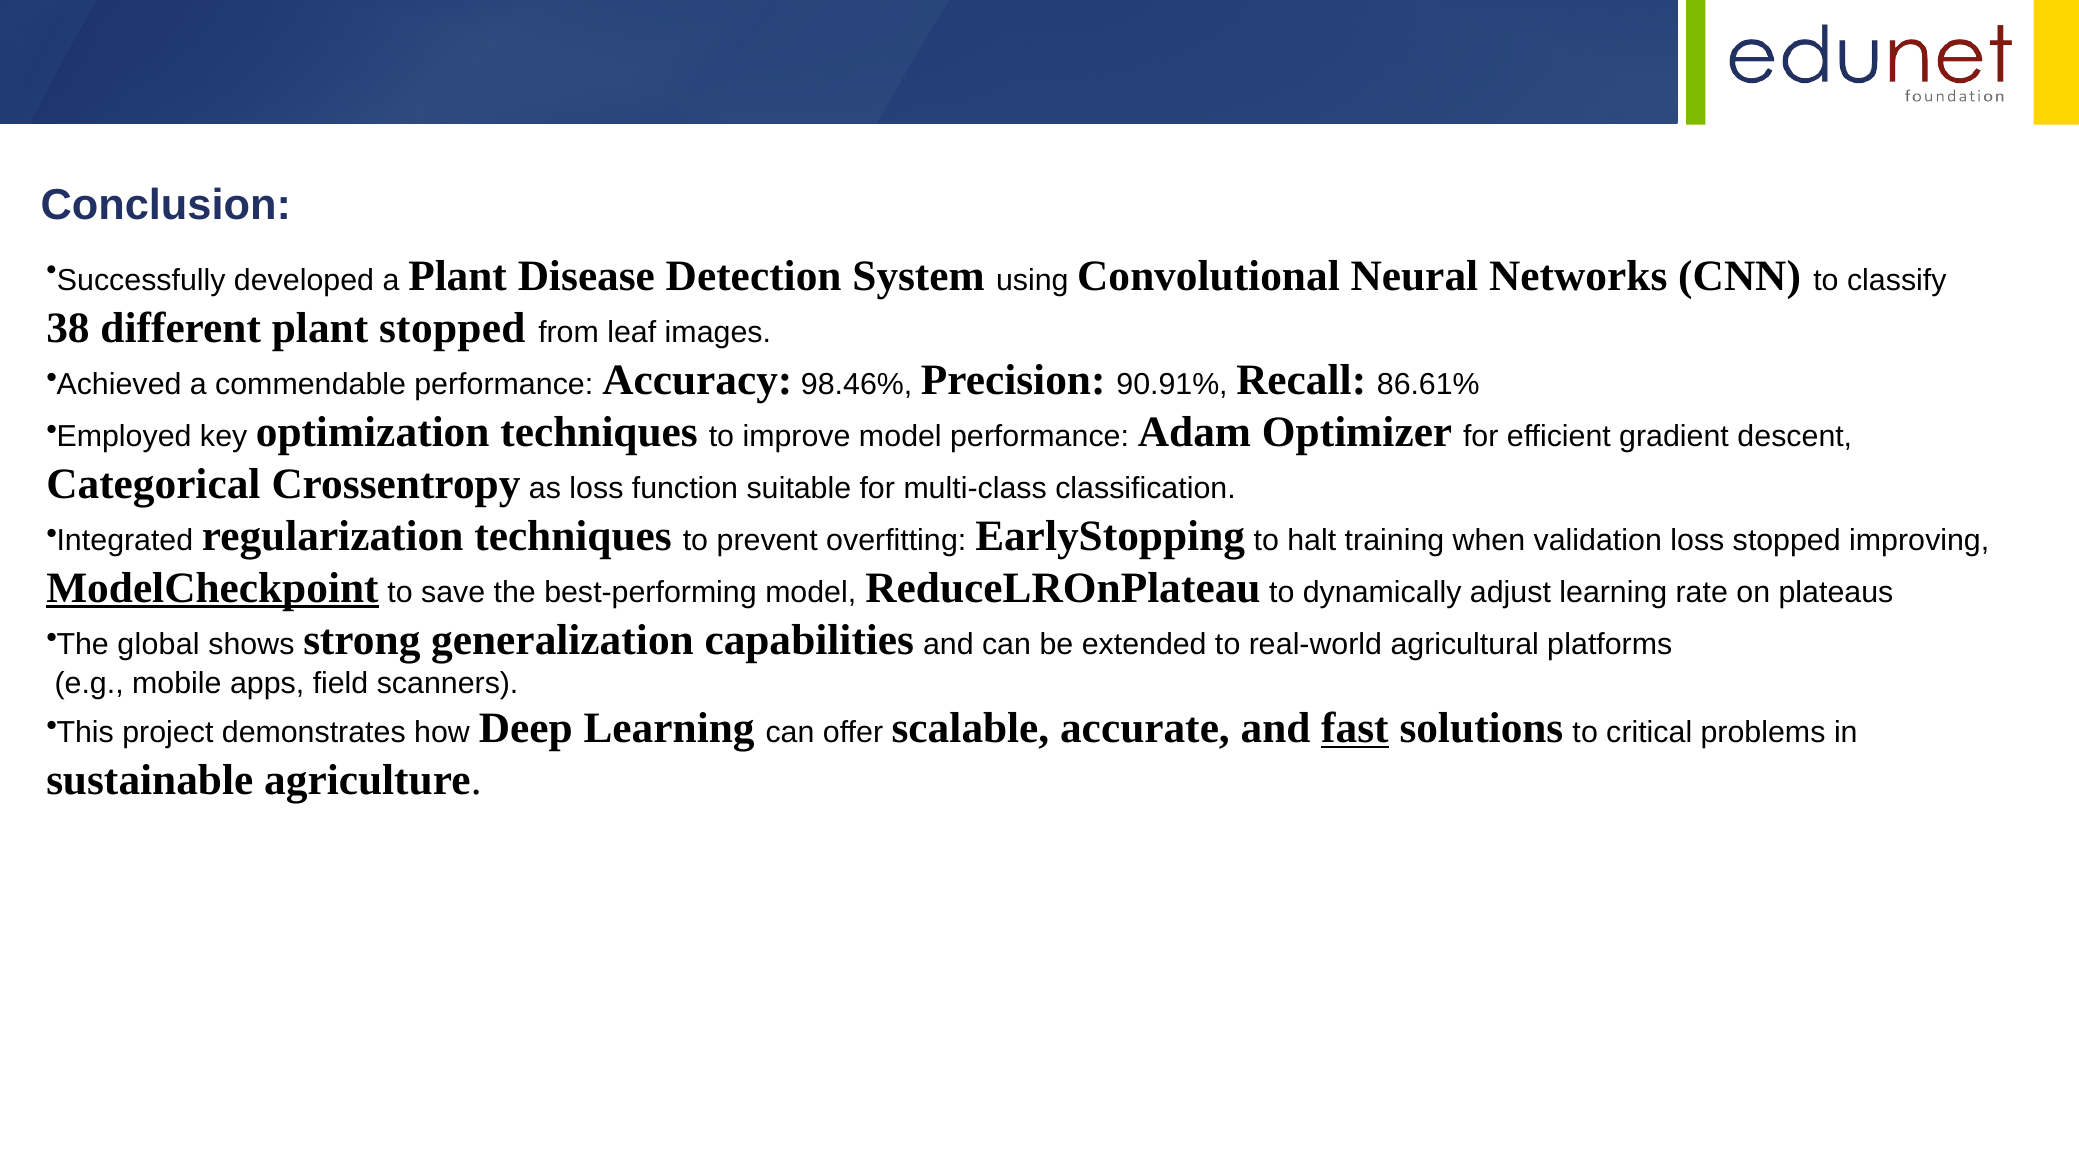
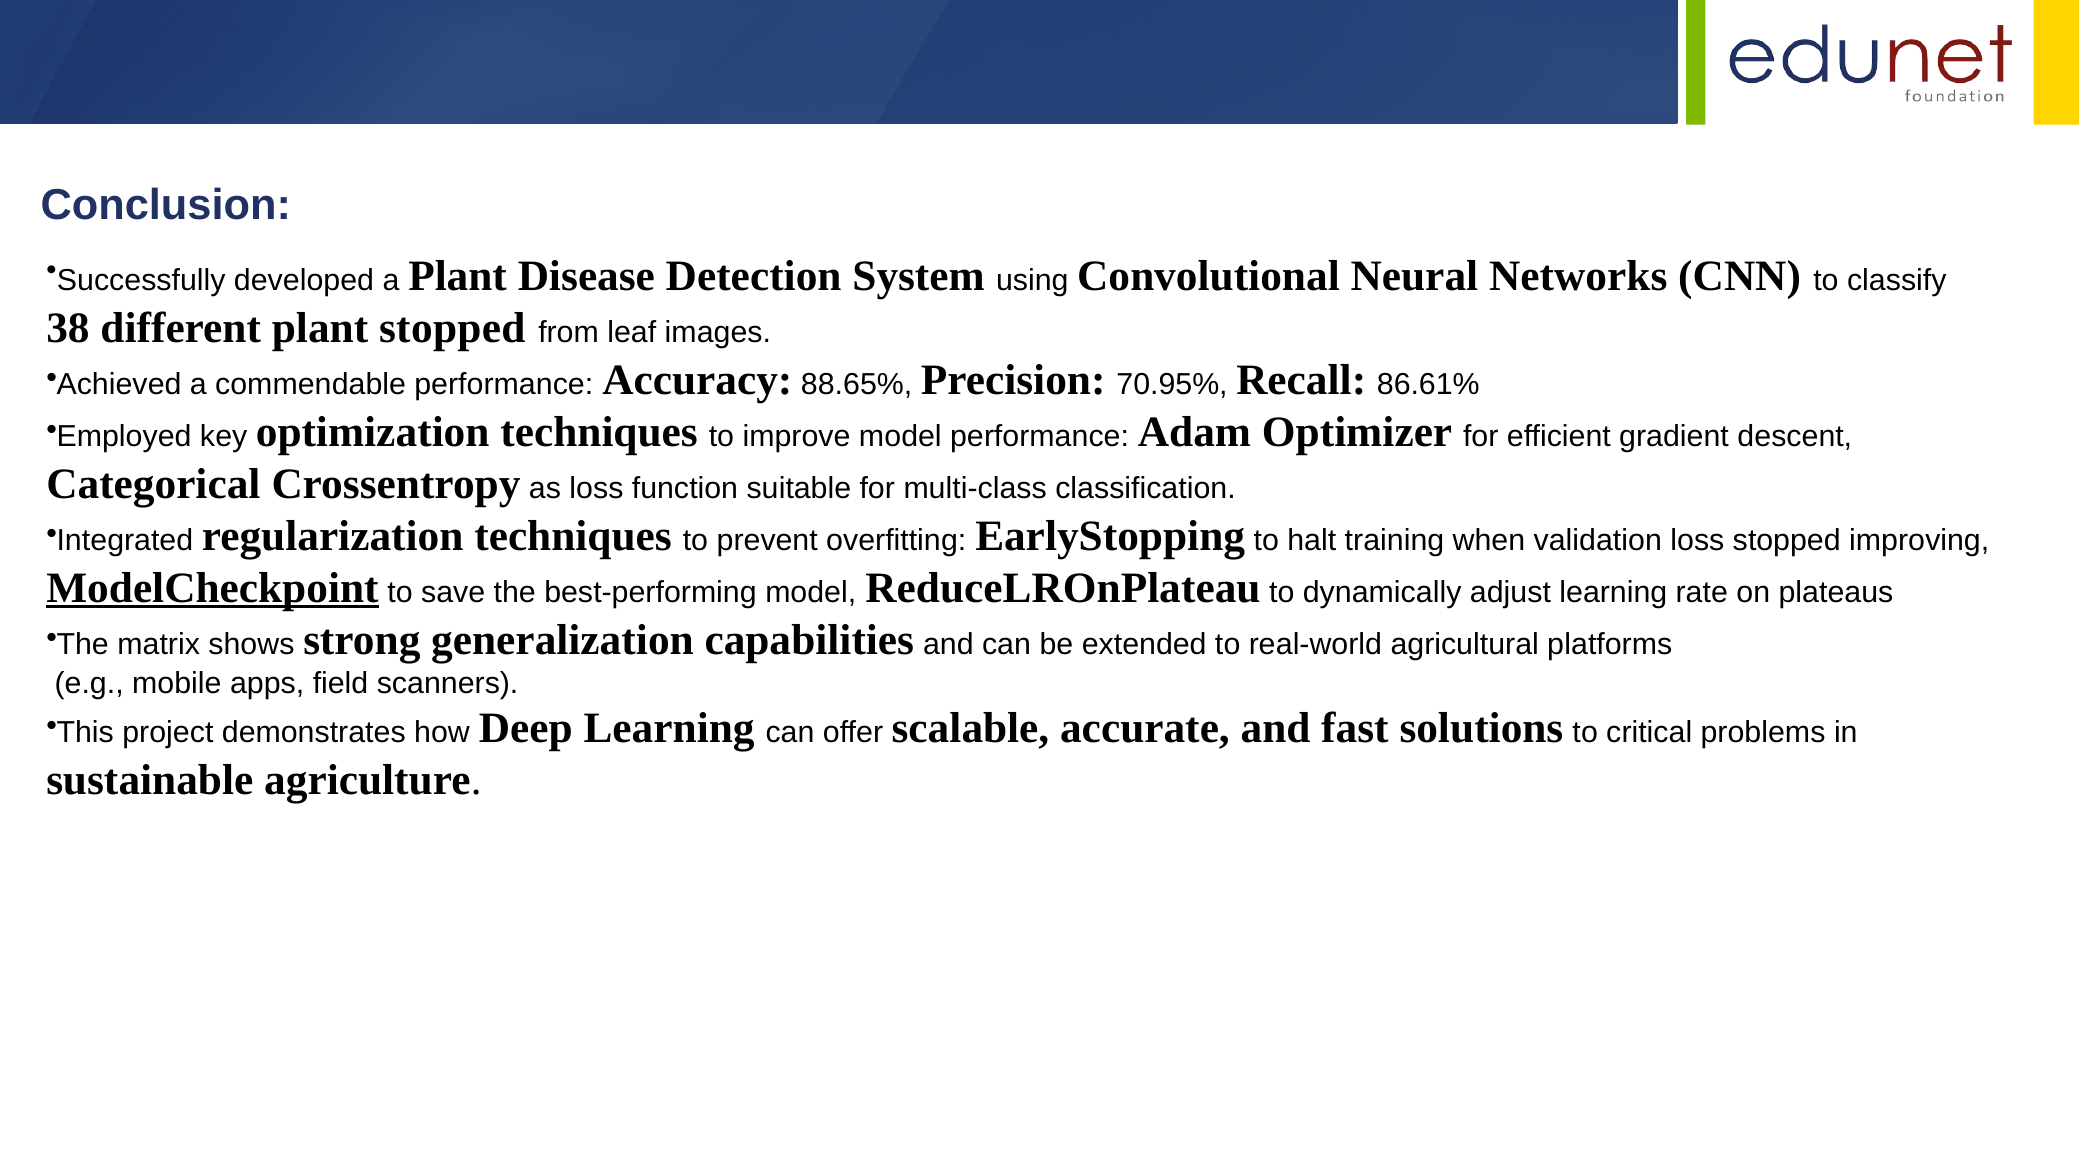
98.46%: 98.46% -> 88.65% (857, 384)
90.91%: 90.91% -> 70.95% (1172, 384)
global: global -> matrix (159, 644)
fast underline: present -> none (1355, 728)
